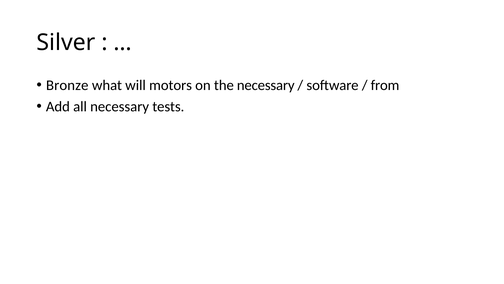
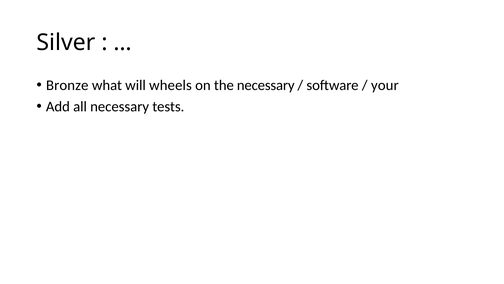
motors: motors -> wheels (170, 85)
from: from -> your (385, 85)
